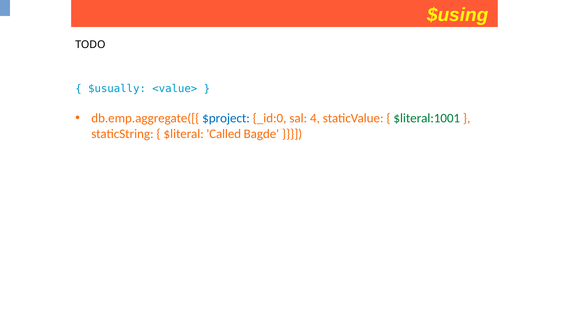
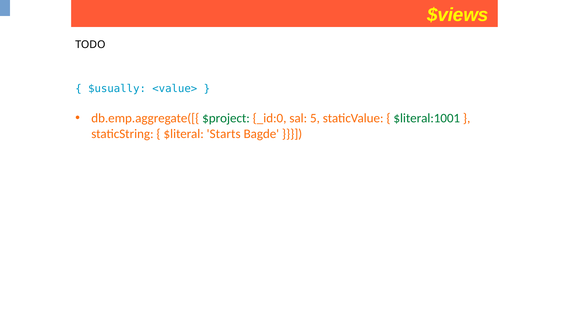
$using: $using -> $views (458, 15)
$project colour: blue -> green (226, 118)
4: 4 -> 5 (315, 118)
Called: Called -> Starts (224, 134)
